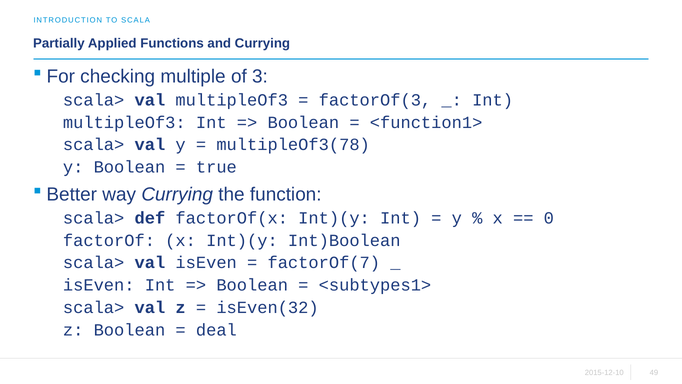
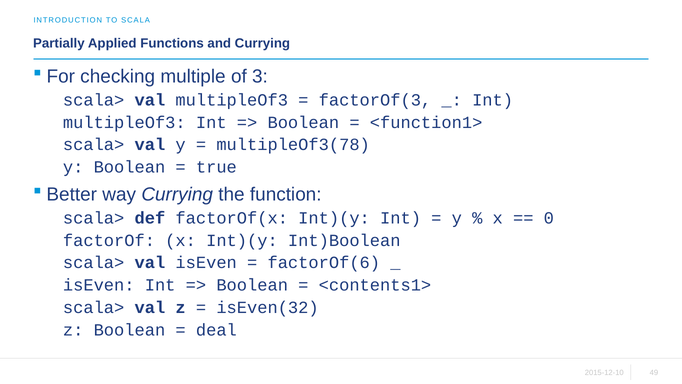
factorOf(7: factorOf(7 -> factorOf(6 (324, 263)
<subtypes1>: <subtypes1> -> <contents1> (375, 285)
